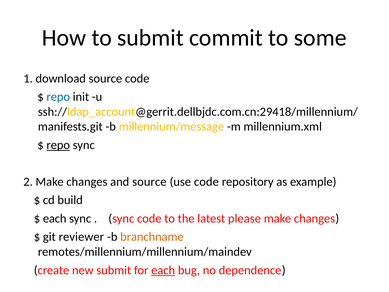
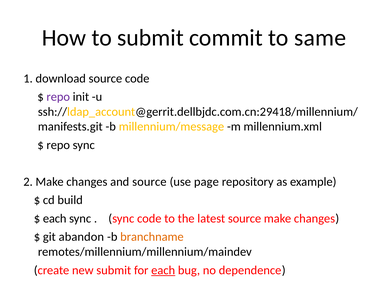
some: some -> same (320, 38)
repo colour: blue -> purple (58, 97)
repo underline: present -> none (58, 145)
use code: code -> page (206, 182)
latest please: please -> source (245, 218)
reviewer: reviewer -> abandon (81, 237)
